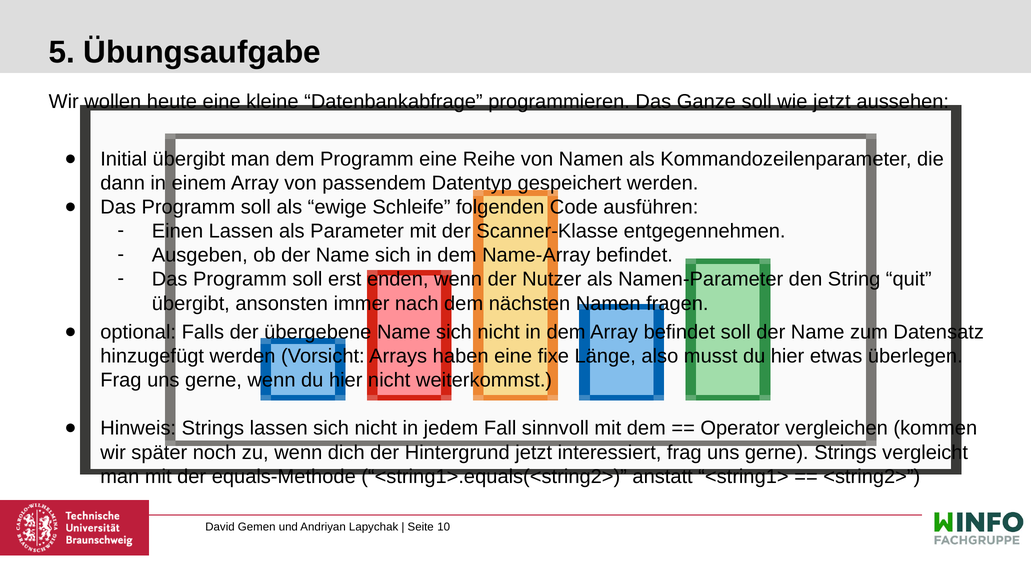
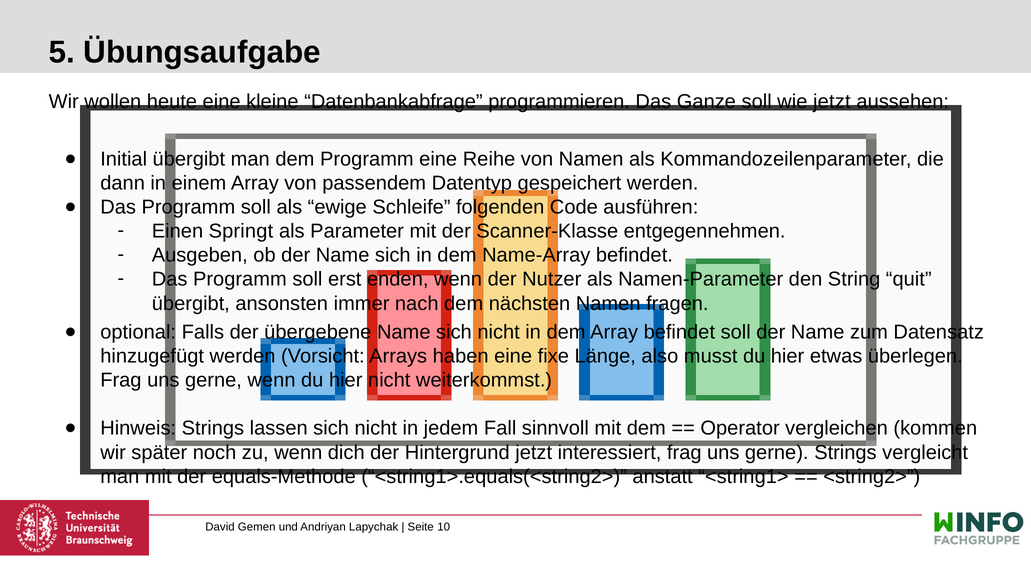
Einen Lassen: Lassen -> Springt (241, 231)
